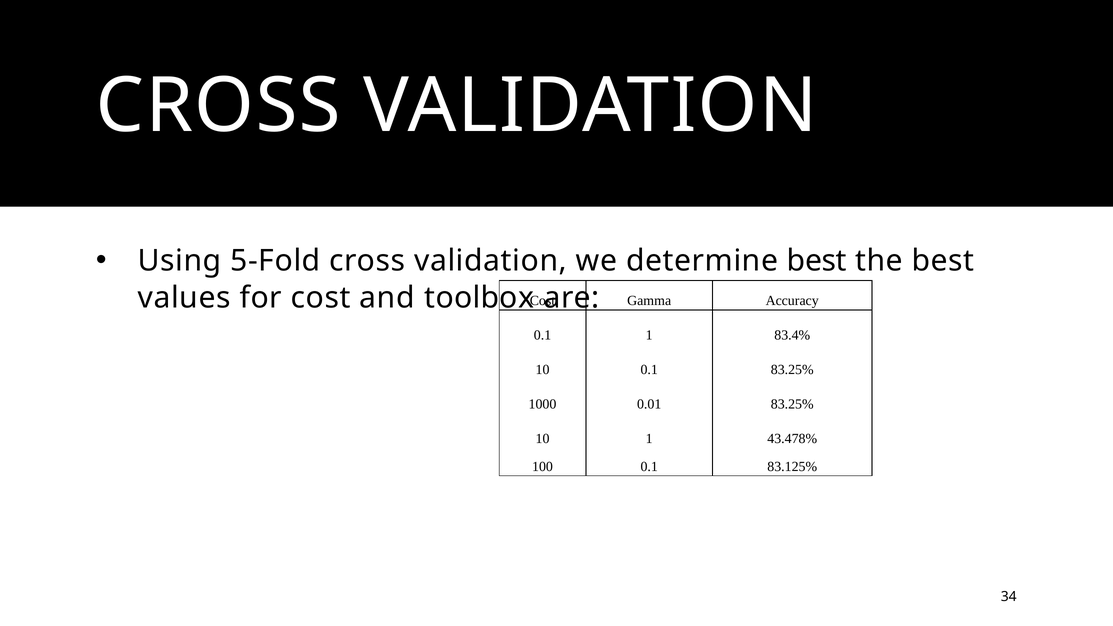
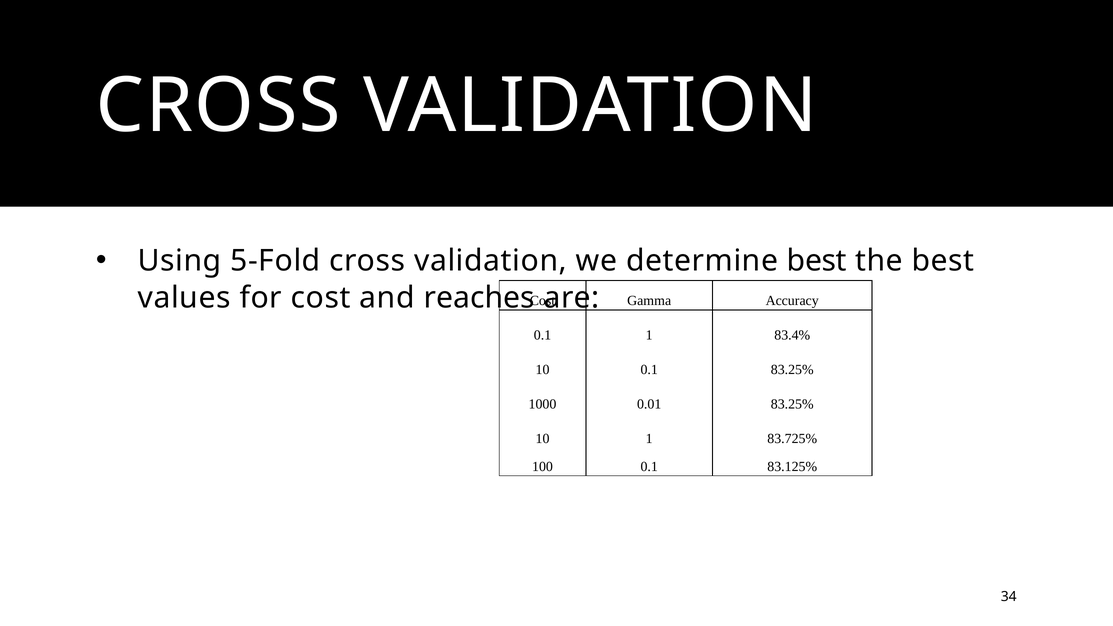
toolbox: toolbox -> reaches (479, 298)
43.478%: 43.478% -> 83.725% (792, 438)
